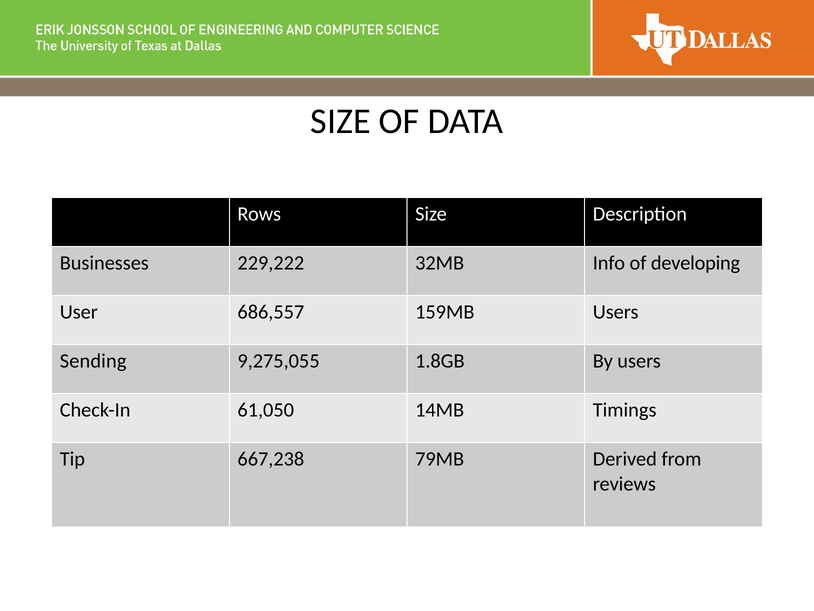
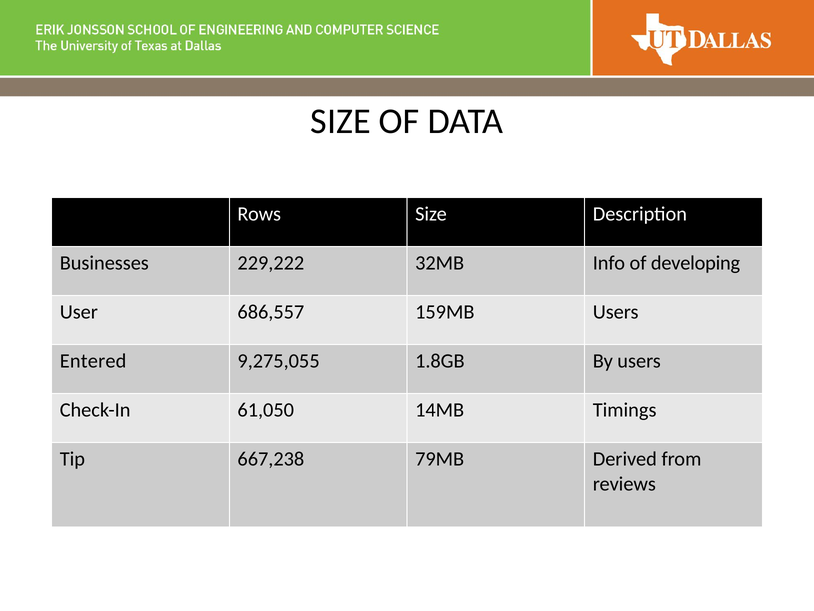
Sending: Sending -> Entered (93, 361)
